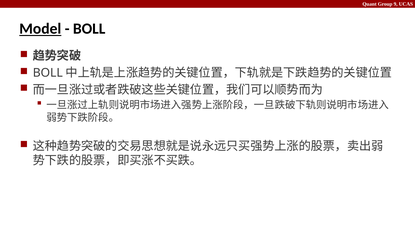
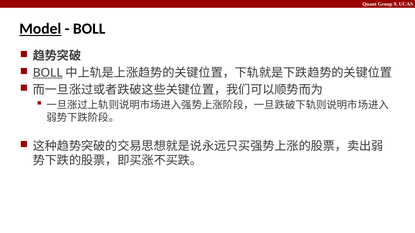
BOLL underline: none -> present (48, 73)
